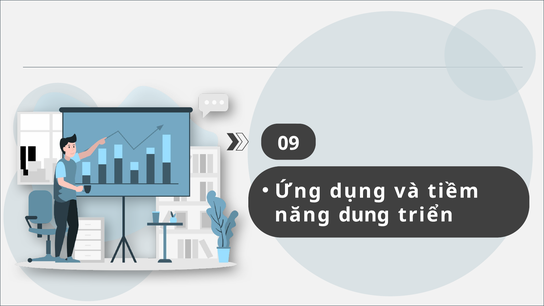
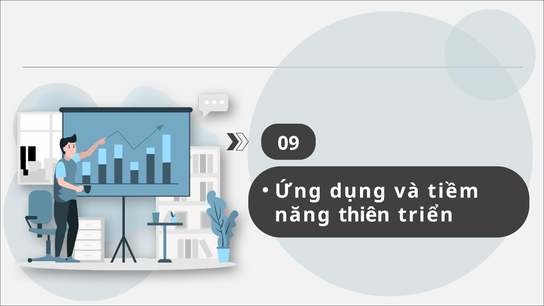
dung: dung -> thiên (364, 215)
